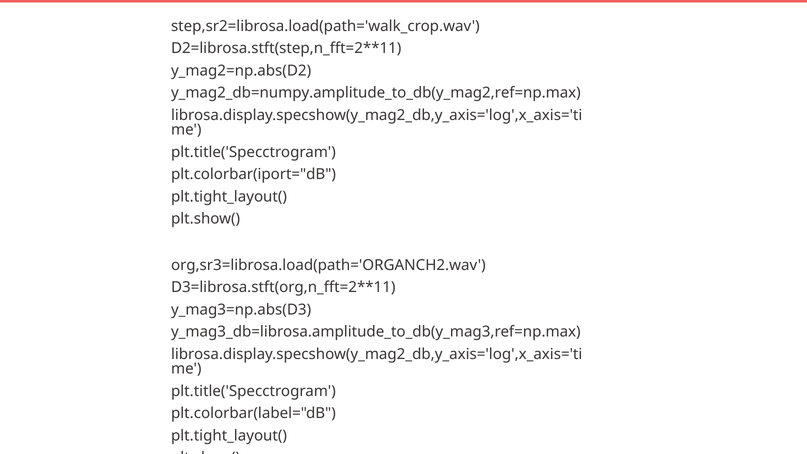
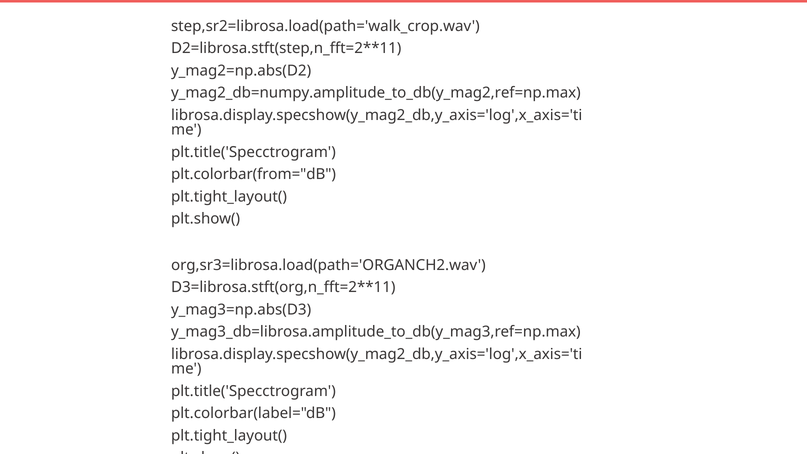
plt.colorbar(iport="dB: plt.colorbar(iport="dB -> plt.colorbar(from="dB (254, 174)
